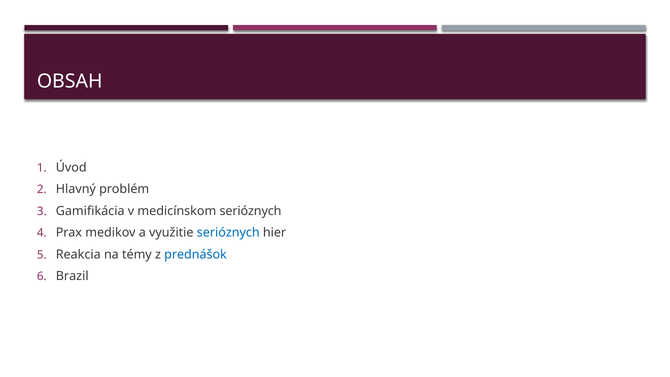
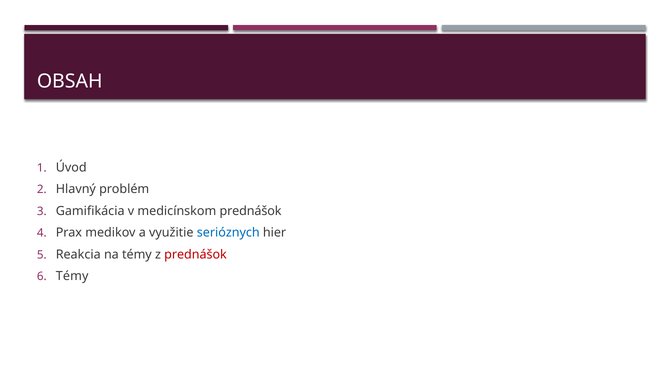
medicínskom serióznych: serióznych -> prednášok (251, 211)
prednášok colour: blue -> red (195, 254)
Brazil: Brazil -> Témy (72, 276)
